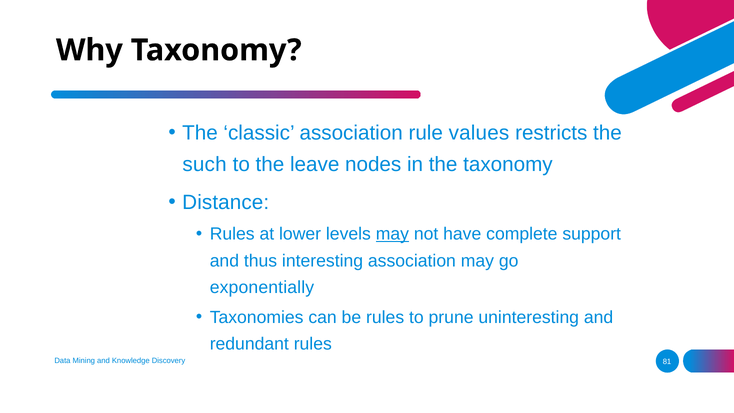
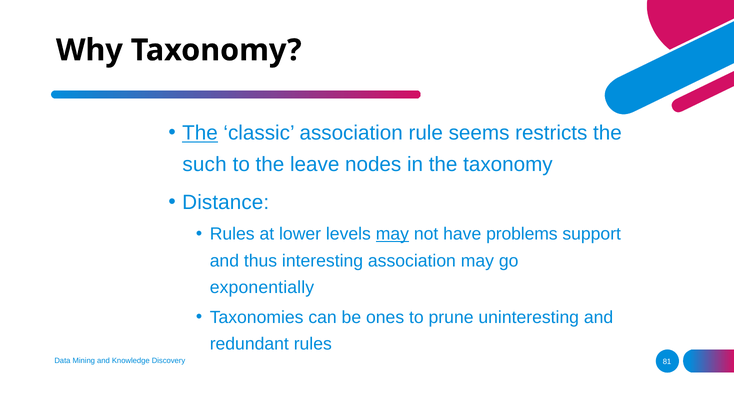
The underline: none -> present (200, 133)
values: values -> seems (479, 133)
complete: complete -> problems (522, 234)
be rules: rules -> ones (385, 317)
